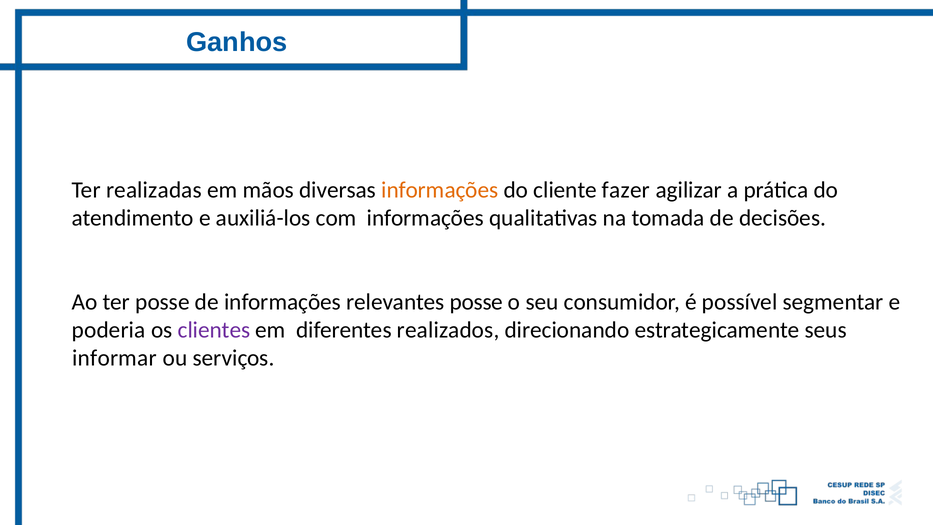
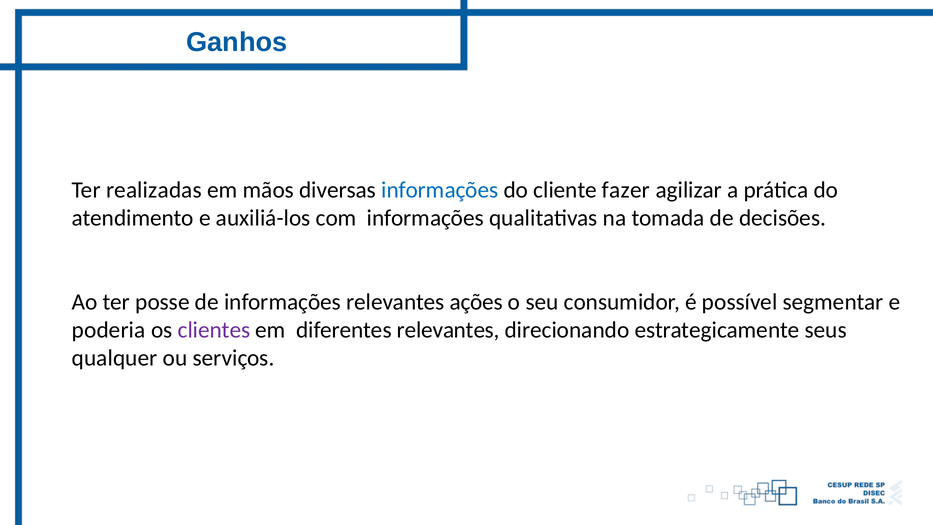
informações colour: orange -> blue (440, 190)
relevantes posse: posse -> ações (476, 302)
diferentes realizados: realizados -> relevantes (448, 330)
informar: informar -> qualquer (115, 358)
